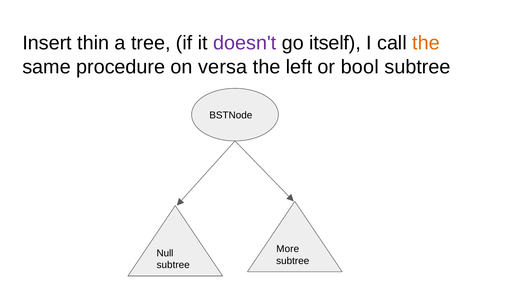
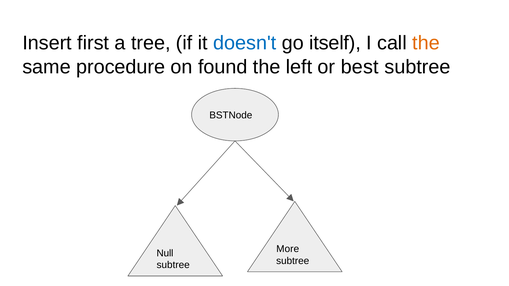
thin: thin -> first (93, 43)
doesn't colour: purple -> blue (245, 43)
versa: versa -> found (223, 67)
bool: bool -> best (360, 67)
